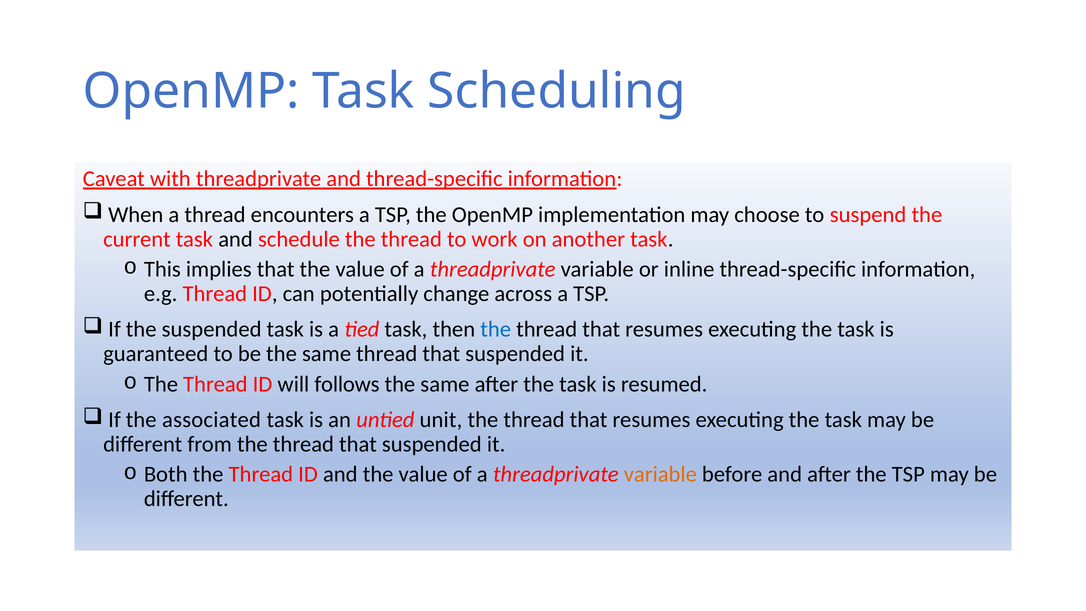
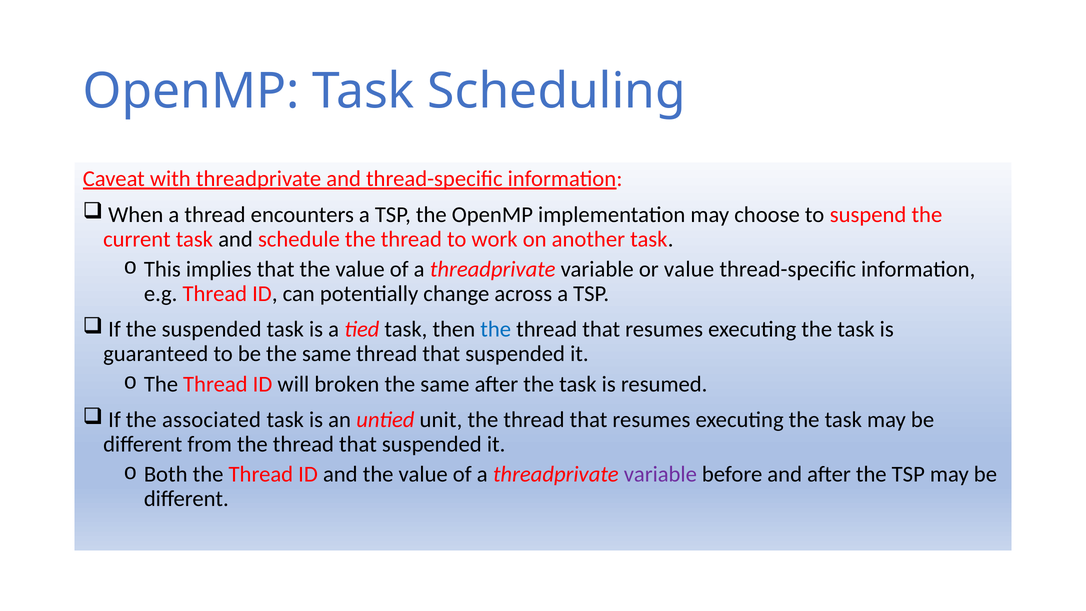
or inline: inline -> value (689, 269)
follows: follows -> broken (347, 384)
variable colour: orange -> purple (660, 474)
